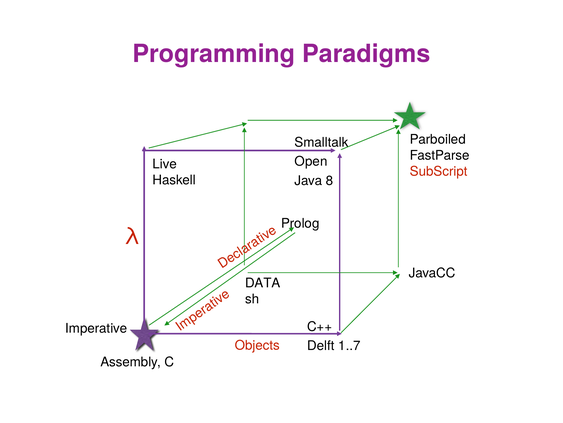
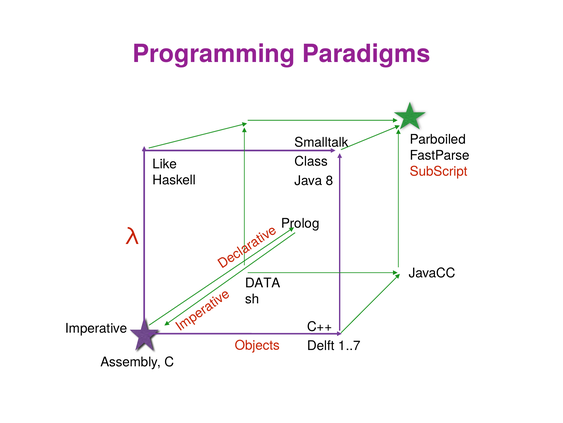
Open: Open -> Class (311, 161)
Live: Live -> Like (165, 164)
